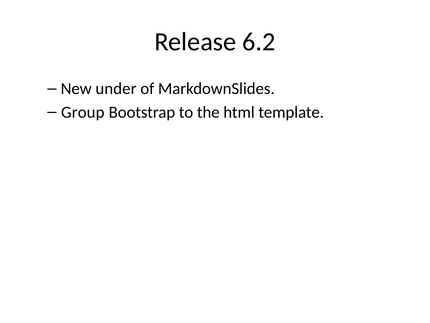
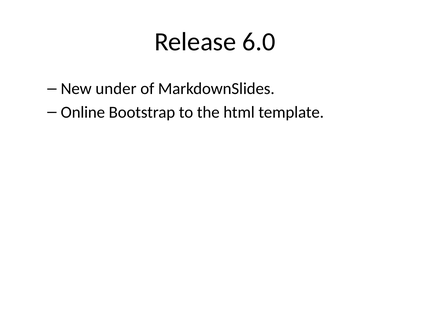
6.2: 6.2 -> 6.0 (259, 42)
Group: Group -> Online (83, 112)
